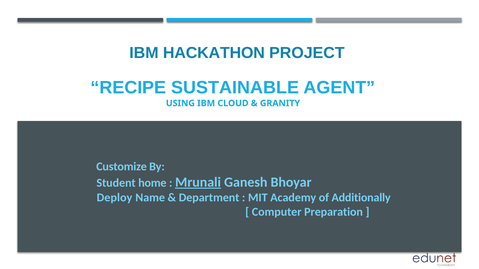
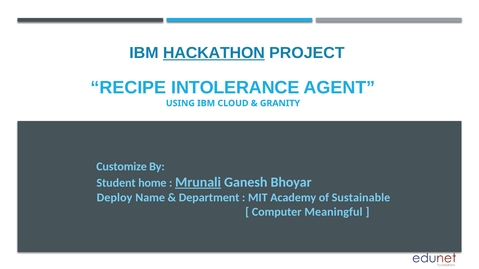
HACKATHON underline: none -> present (214, 53)
SUSTAINABLE: SUSTAINABLE -> INTOLERANCE (235, 88)
Additionally: Additionally -> Sustainable (361, 198)
Preparation: Preparation -> Meaningful (333, 212)
